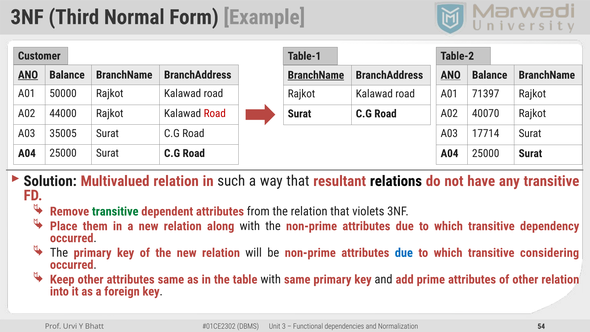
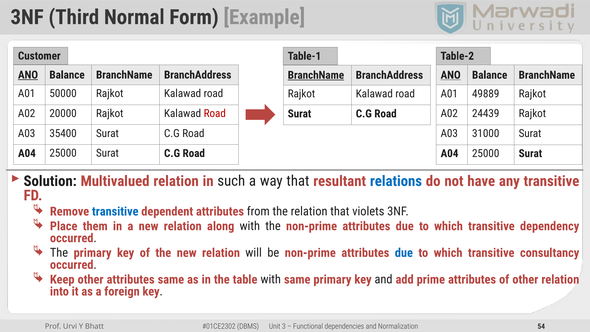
71397: 71397 -> 49889 (486, 94)
44000: 44000 -> 20000 (63, 113)
40070: 40070 -> 24439 (486, 114)
35005: 35005 -> 35400 (63, 133)
17714: 17714 -> 31000 (486, 133)
relations colour: black -> blue (396, 181)
transitive colour: green -> blue (115, 211)
considering: considering -> consultancy (550, 253)
